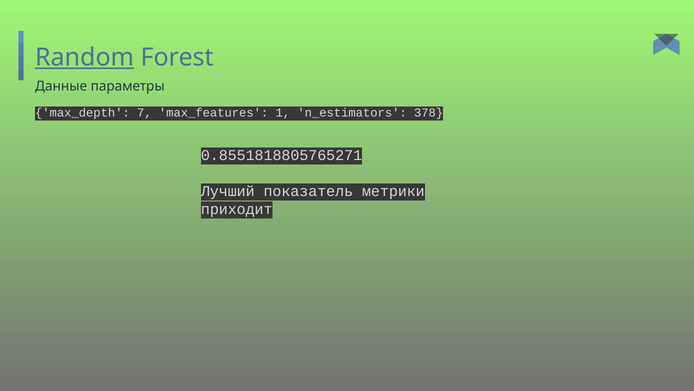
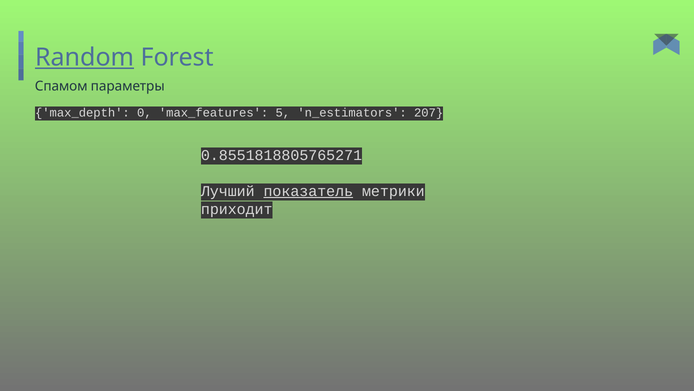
Данные: Данные -> Спамом (61, 86)
7: 7 -> 0 (144, 112)
1: 1 -> 5 (283, 112)
378: 378 -> 207 (429, 112)
показатель underline: none -> present (308, 191)
